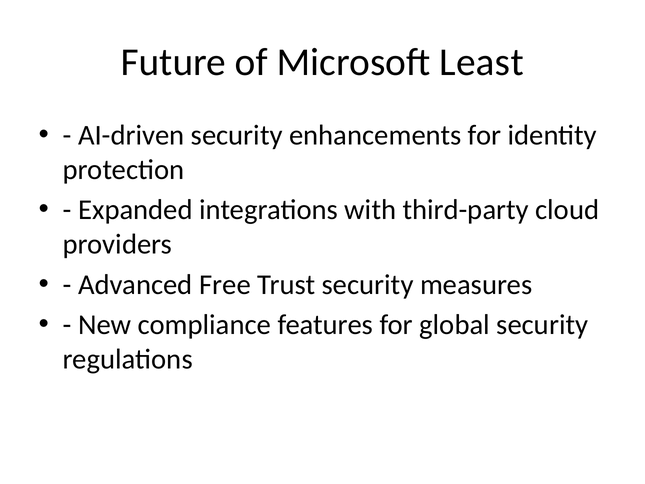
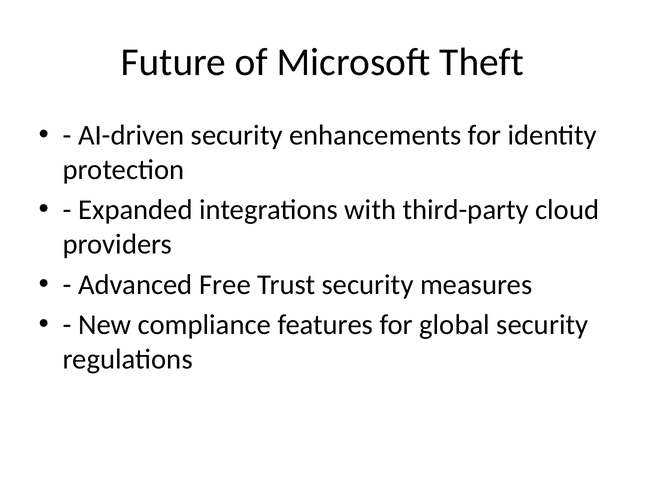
Least: Least -> Theft (482, 62)
